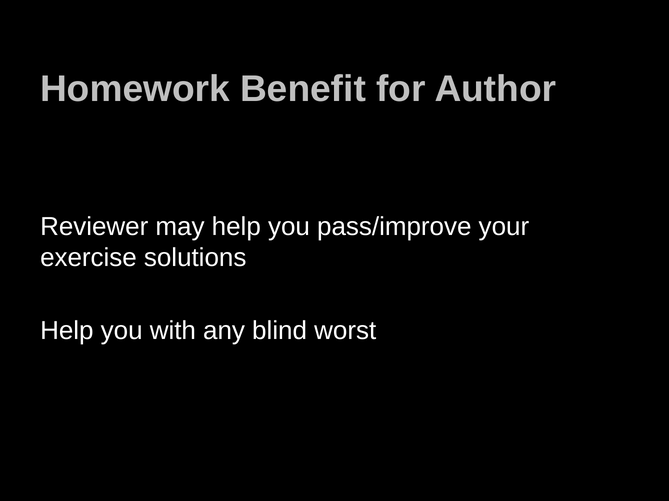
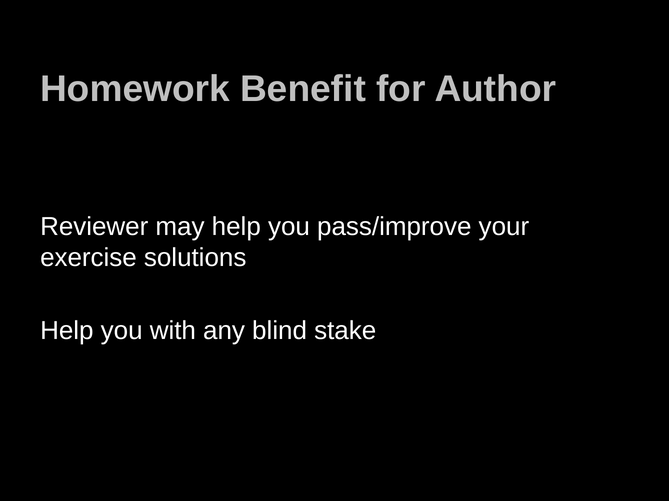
worst: worst -> stake (345, 331)
